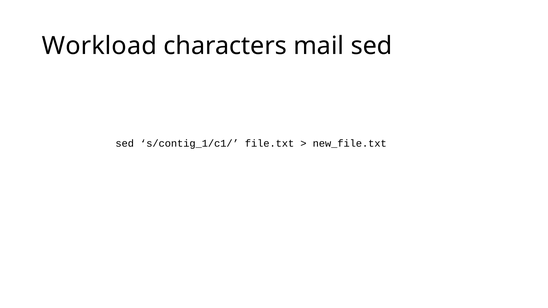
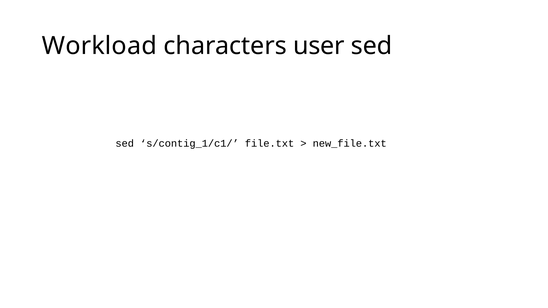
mail: mail -> user (319, 46)
